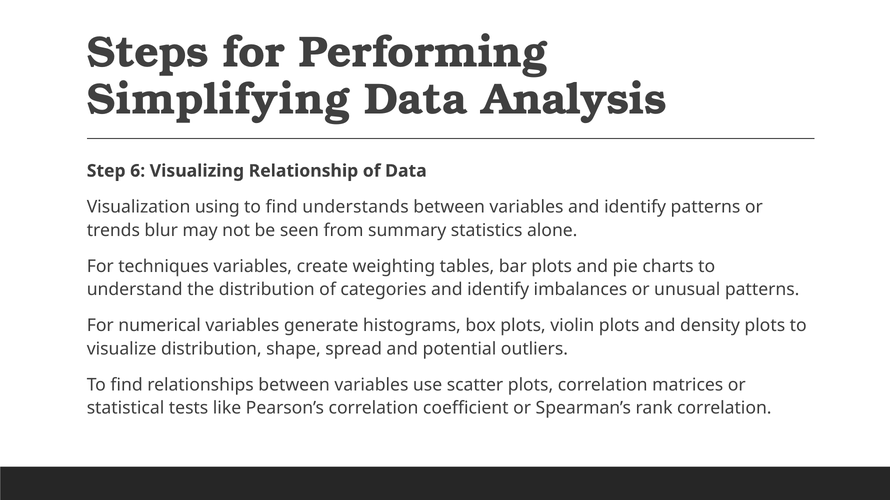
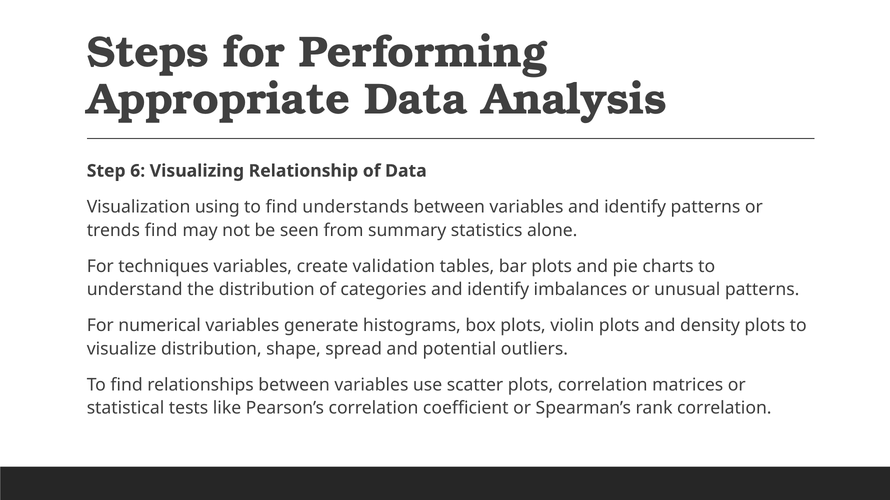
Simplifying: Simplifying -> Appropriate (219, 100)
trends blur: blur -> find (161, 230)
weighting: weighting -> validation (394, 267)
